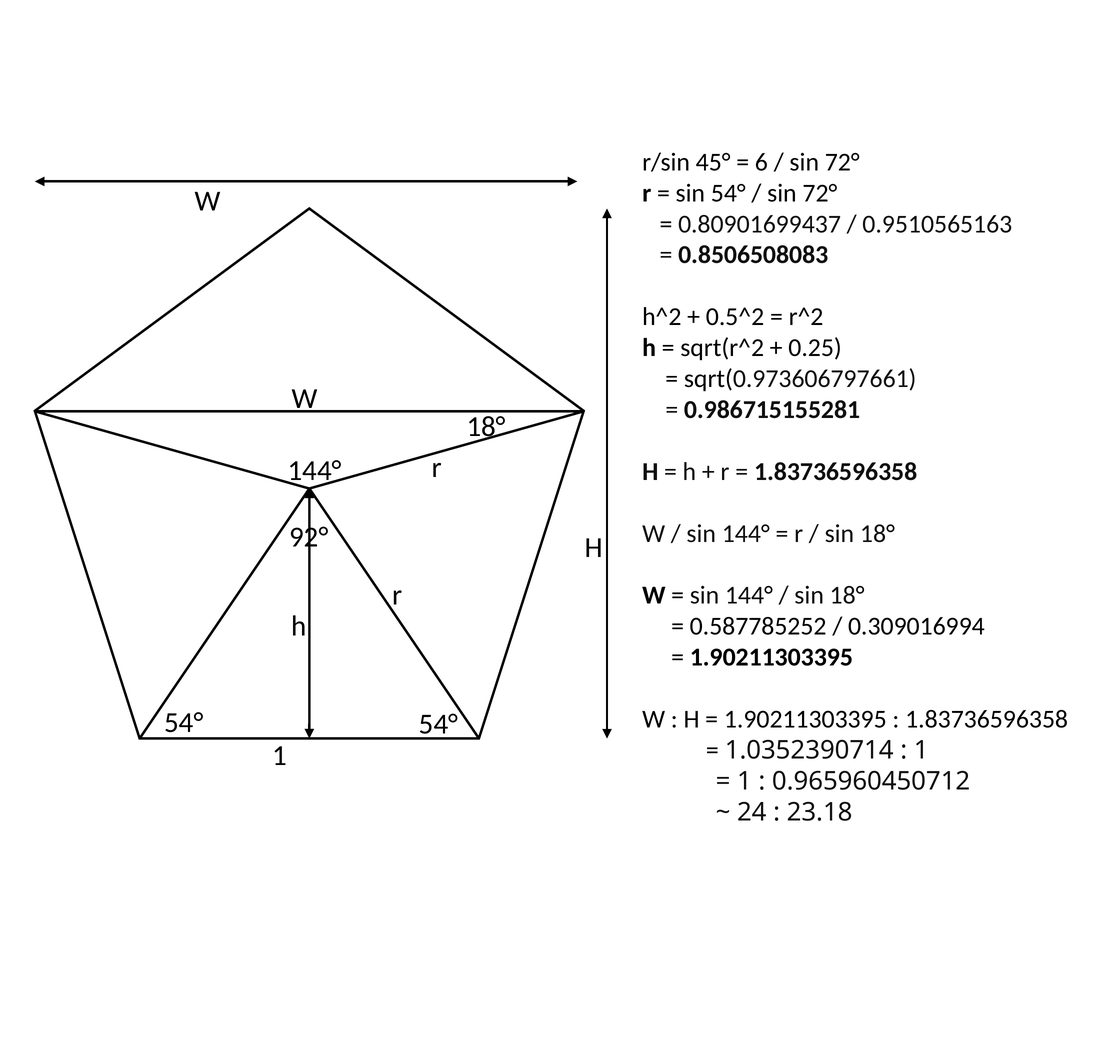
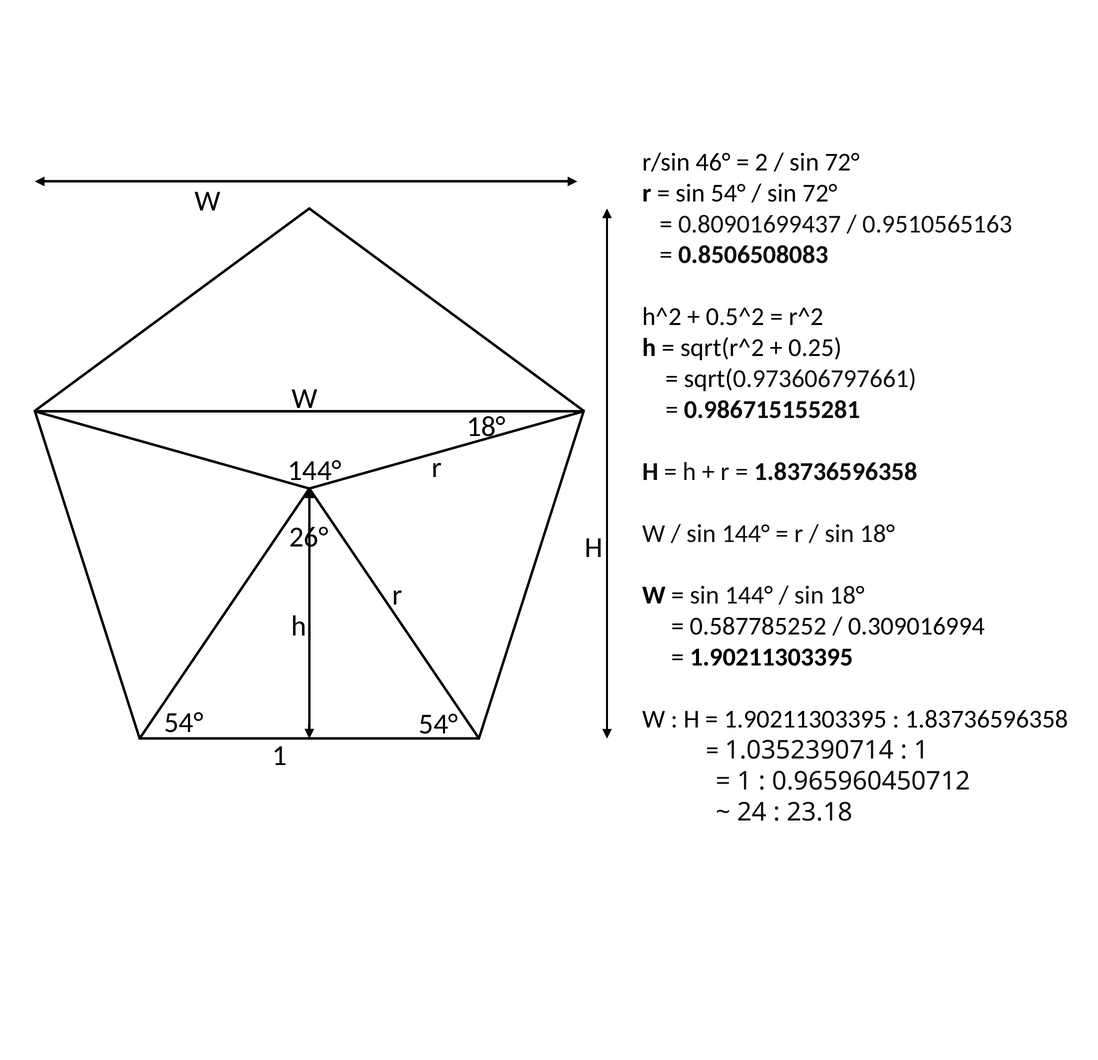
45°: 45° -> 46° (713, 162)
6: 6 -> 2 (761, 162)
92°: 92° -> 26° (309, 537)
